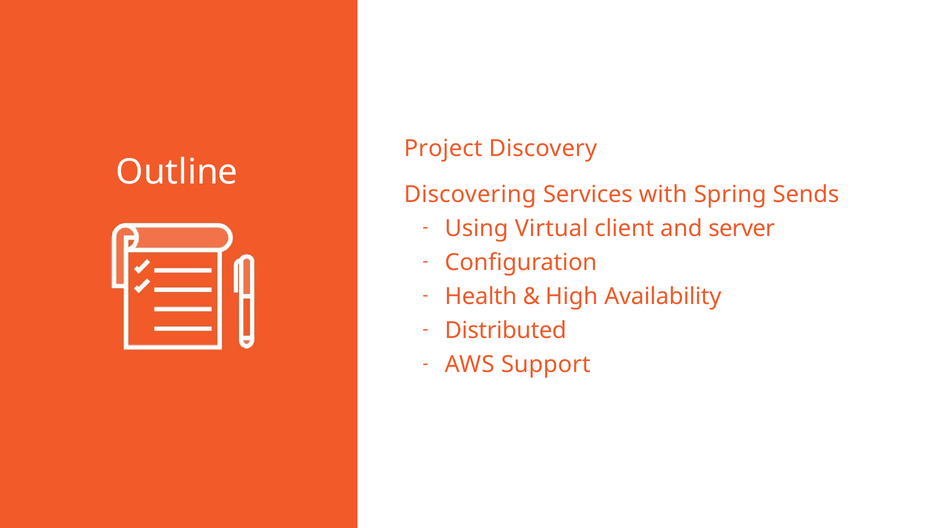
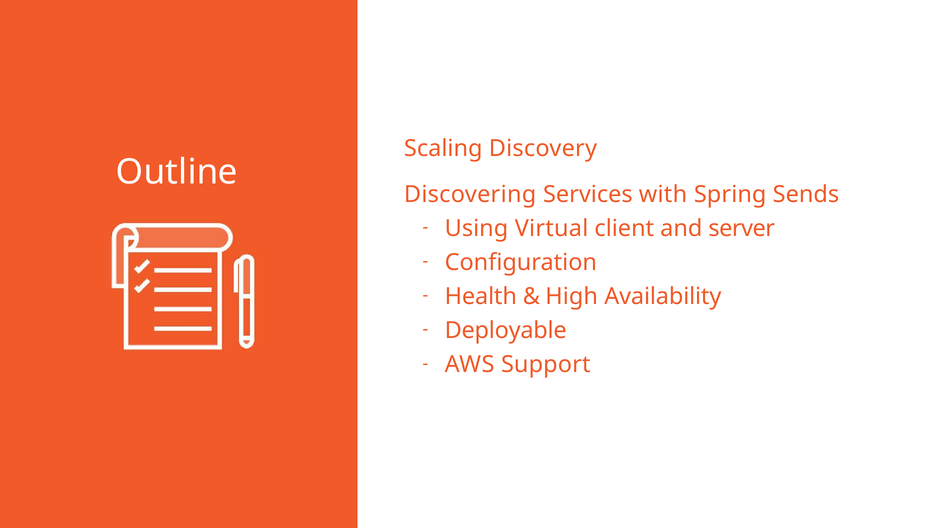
Project: Project -> Scaling (443, 149)
Distributed: Distributed -> Deployable (506, 331)
